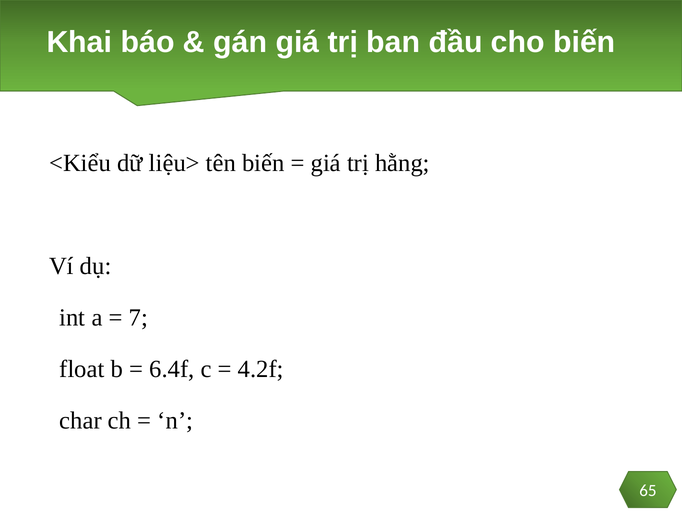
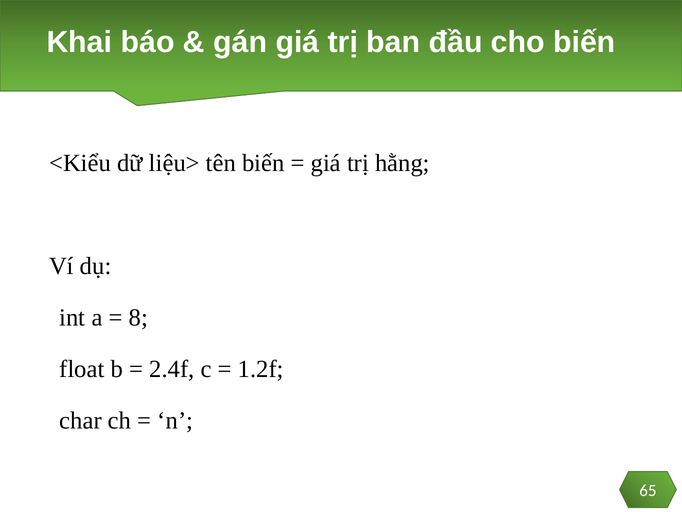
7: 7 -> 8 (138, 317)
6.4f: 6.4f -> 2.4f (172, 369)
4.2f: 4.2f -> 1.2f (261, 369)
